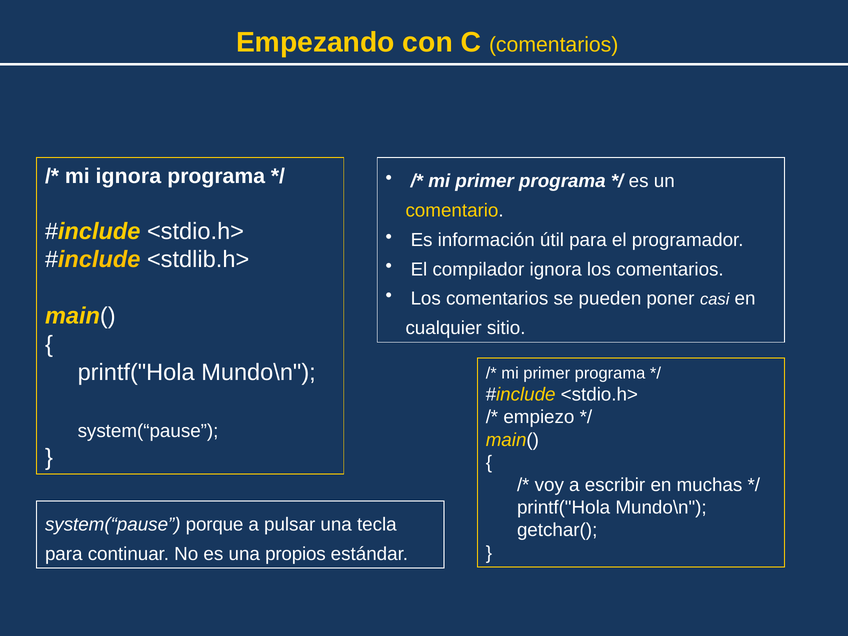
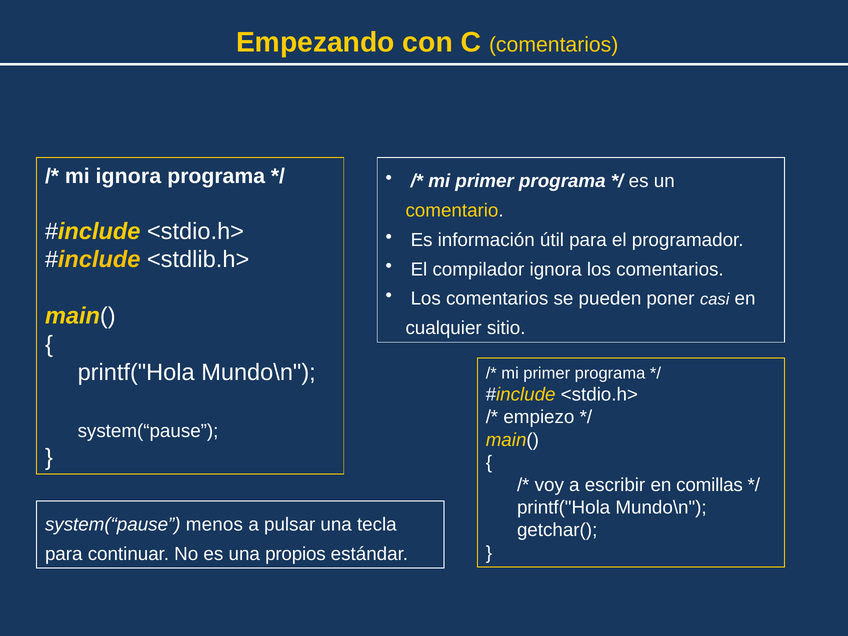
muchas: muchas -> comillas (710, 485)
porque: porque -> menos (214, 524)
